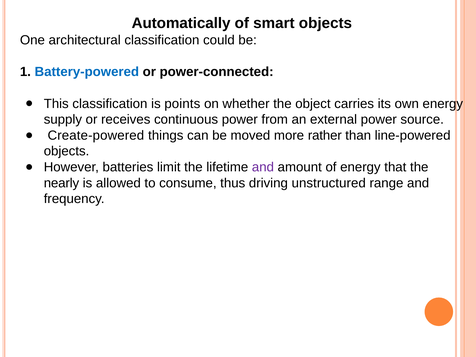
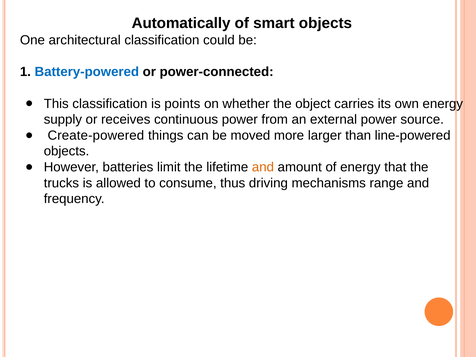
rather: rather -> larger (325, 135)
and colour: purple -> orange (263, 167)
nearly: nearly -> trucks (61, 183)
unstructured: unstructured -> mechanisms (329, 183)
